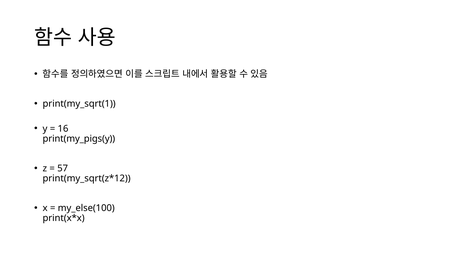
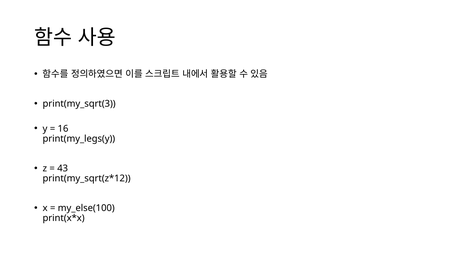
print(my_sqrt(1: print(my_sqrt(1 -> print(my_sqrt(3 (79, 103)
print(my_pigs(y: print(my_pigs(y -> print(my_legs(y (79, 138)
57: 57 -> 43 (63, 168)
